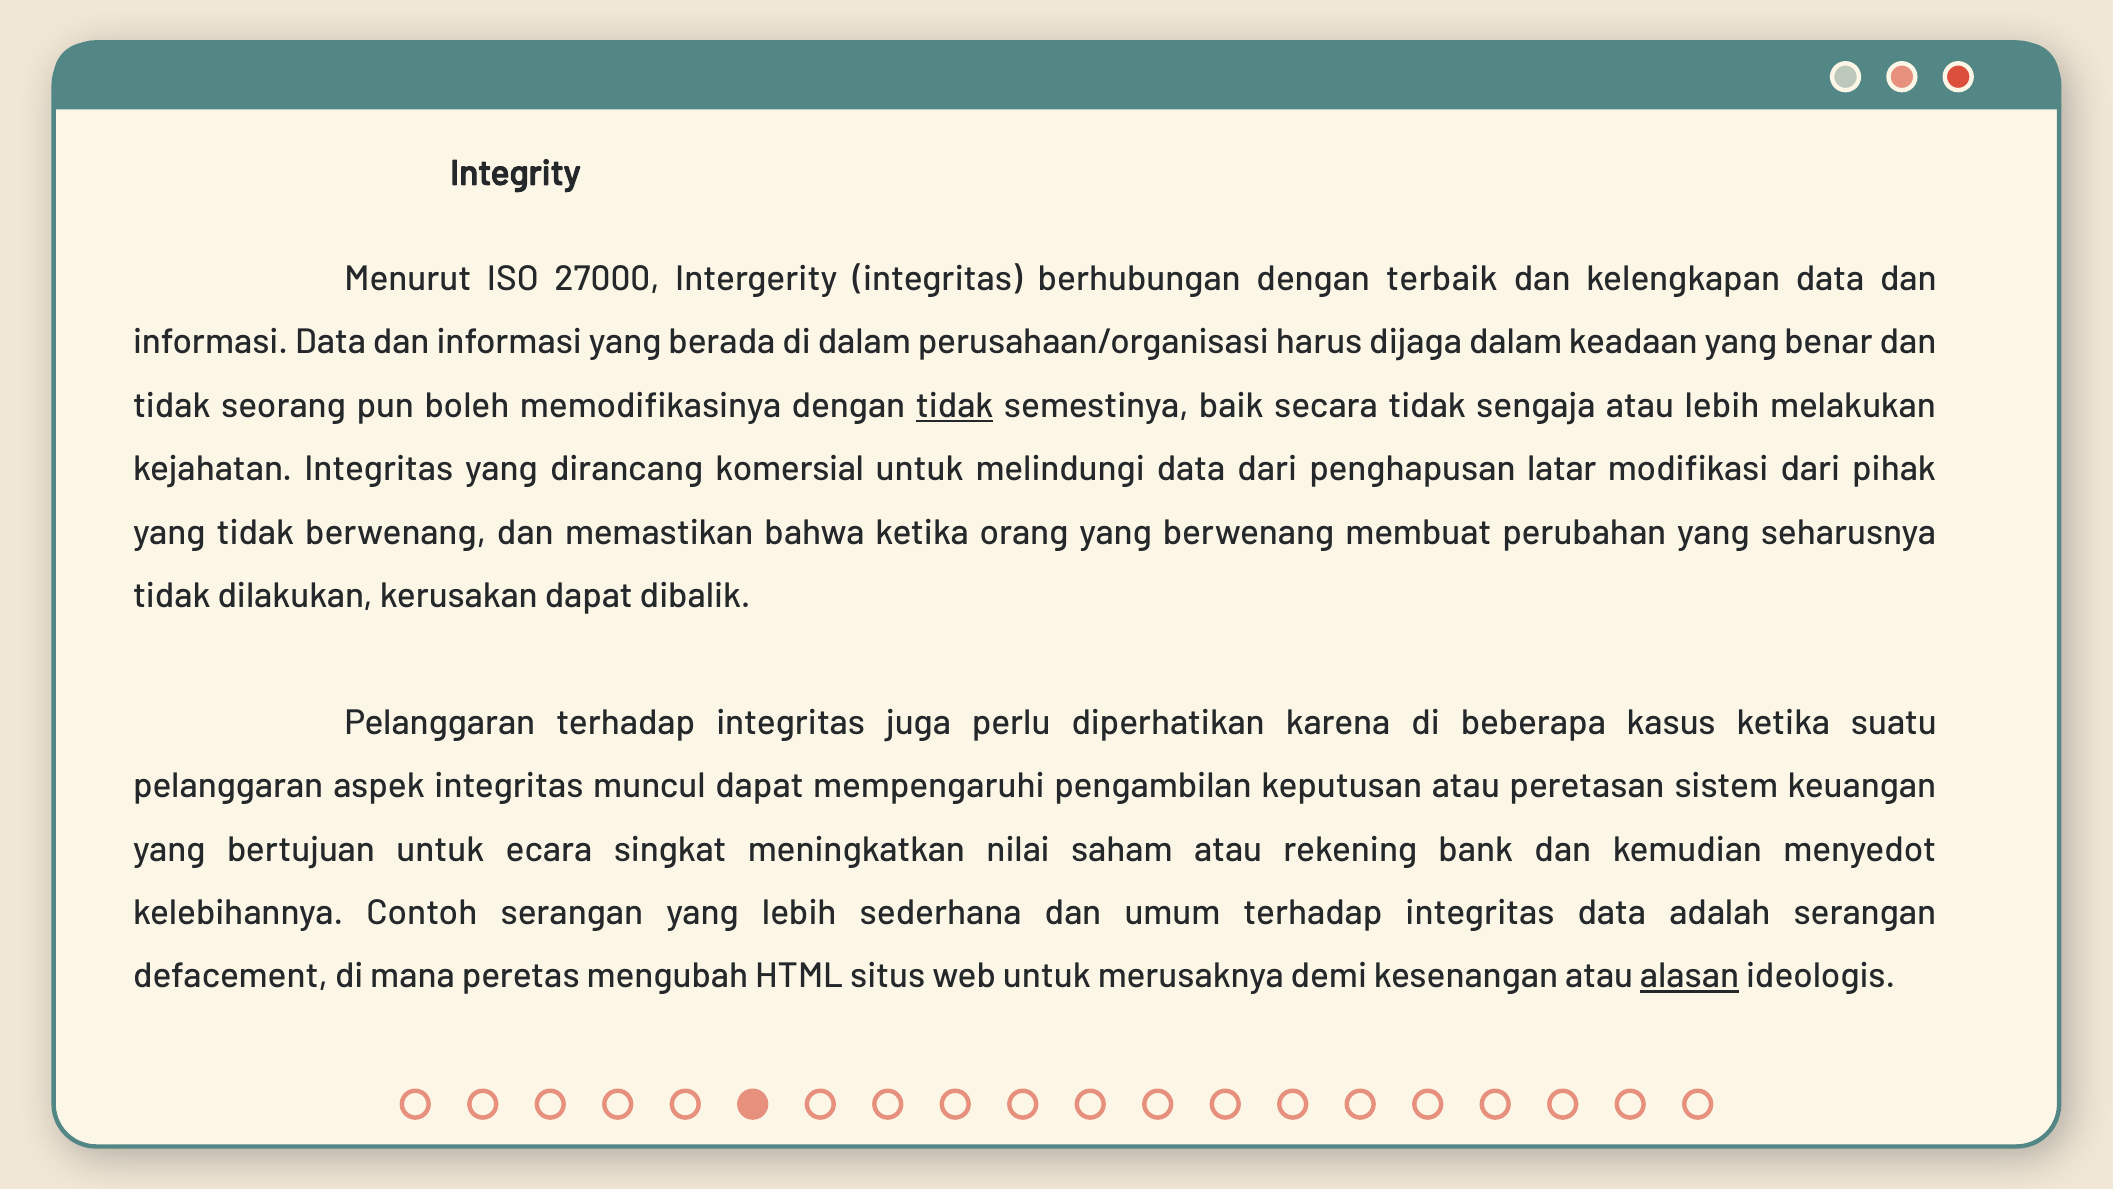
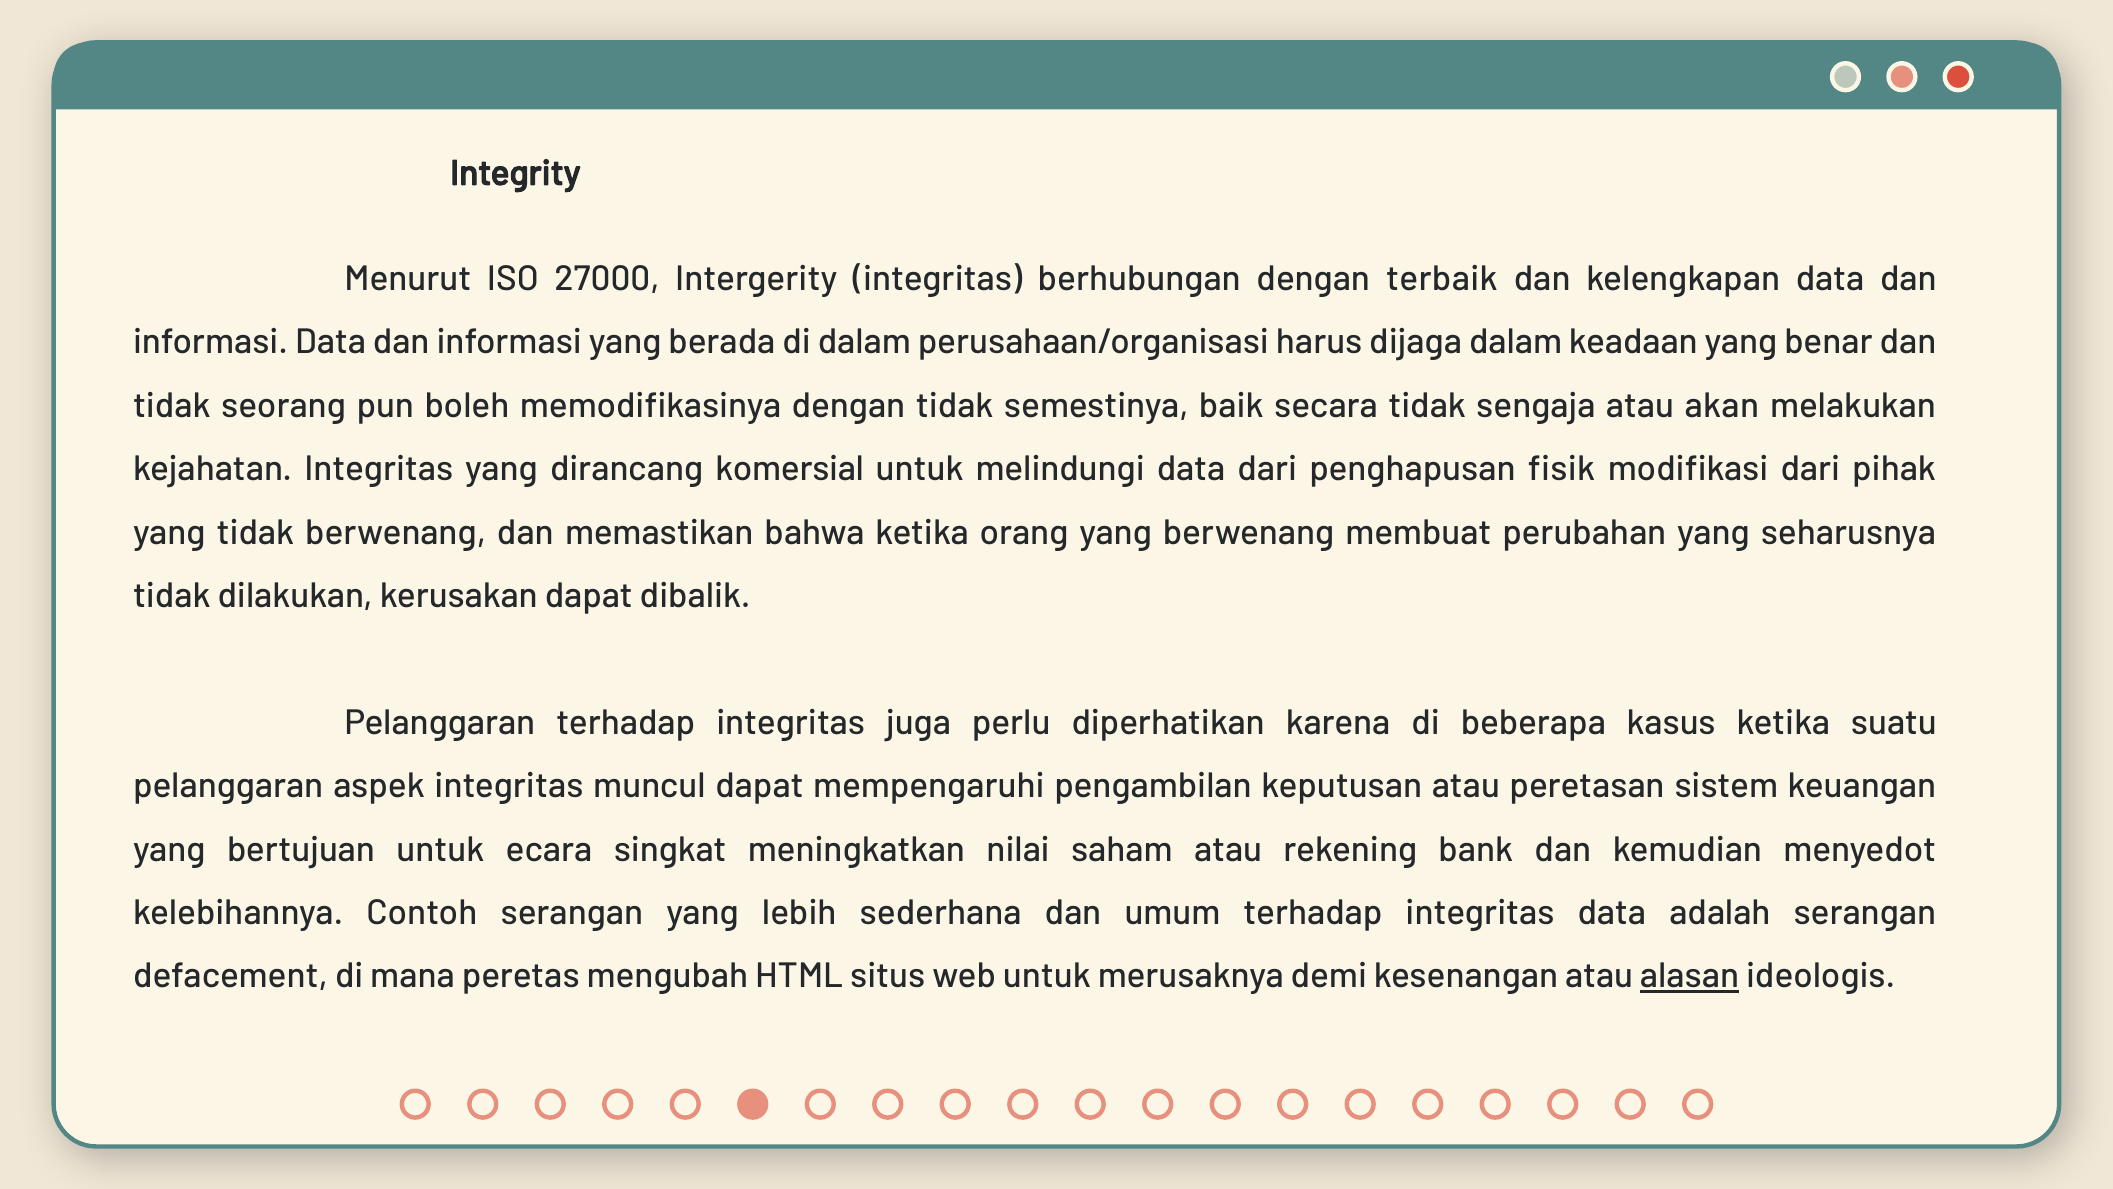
tidak underline: present -> none (955, 405)
atau lebih: lebih -> akan (1722, 405)
latar: latar -> fisik (1562, 469)
